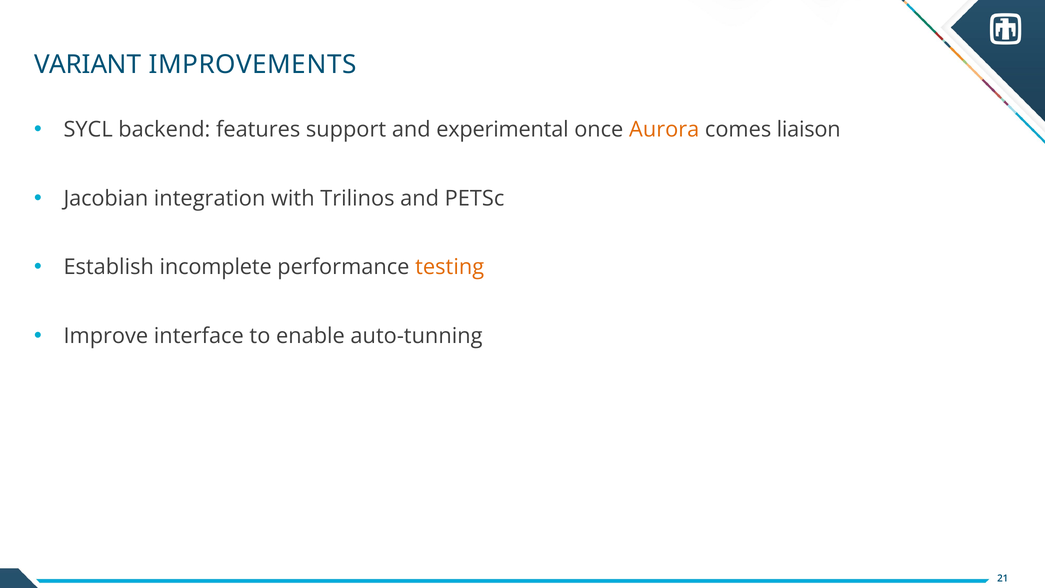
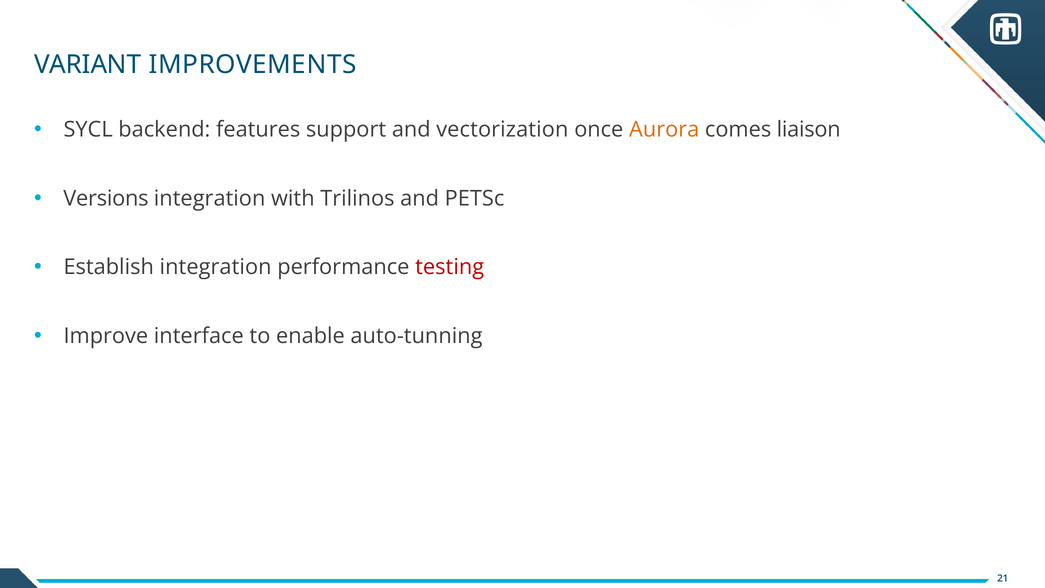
experimental: experimental -> vectorization (502, 129)
Jacobian: Jacobian -> Versions (106, 198)
Establish incomplete: incomplete -> integration (216, 267)
testing colour: orange -> red (450, 267)
